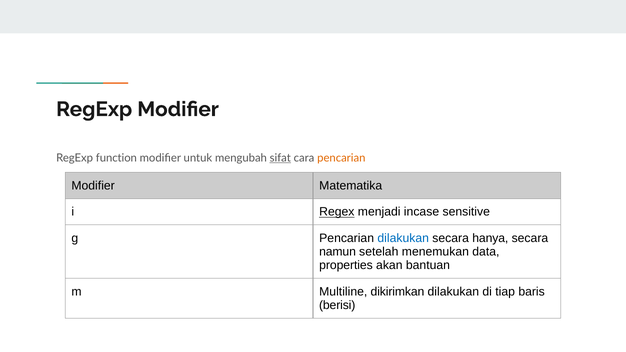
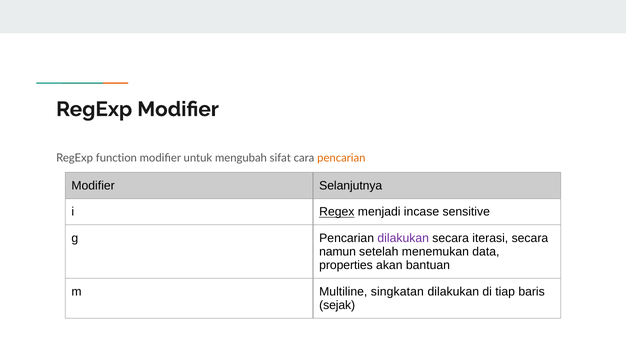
sifat underline: present -> none (280, 158)
Matematika: Matematika -> Selanjutnya (351, 186)
dilakukan colour: blue -> purple (403, 238)
hanya: hanya -> iterasi (490, 238)
dikirimkan: dikirimkan -> singkatan (397, 292)
berisi: berisi -> sejak (337, 305)
